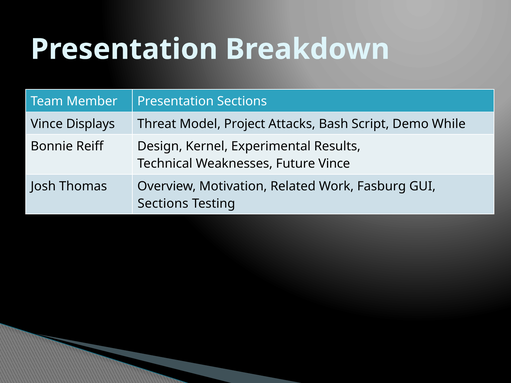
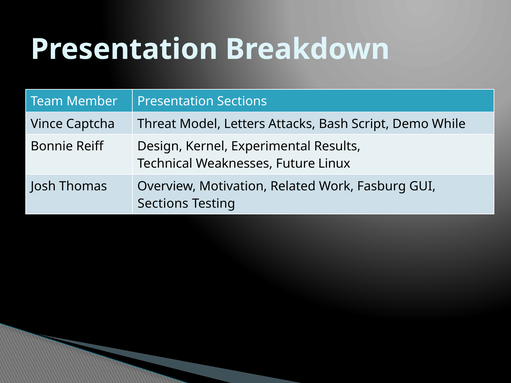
Displays: Displays -> Captcha (90, 124)
Project: Project -> Letters (245, 124)
Future Vince: Vince -> Linux (334, 164)
